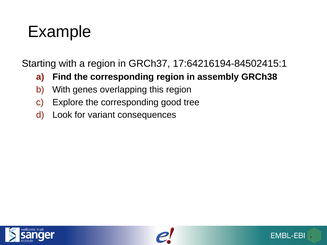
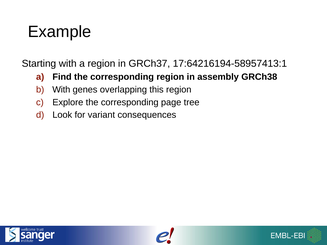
17:64216194-84502415:1: 17:64216194-84502415:1 -> 17:64216194-58957413:1 (230, 64)
good: good -> page (171, 102)
